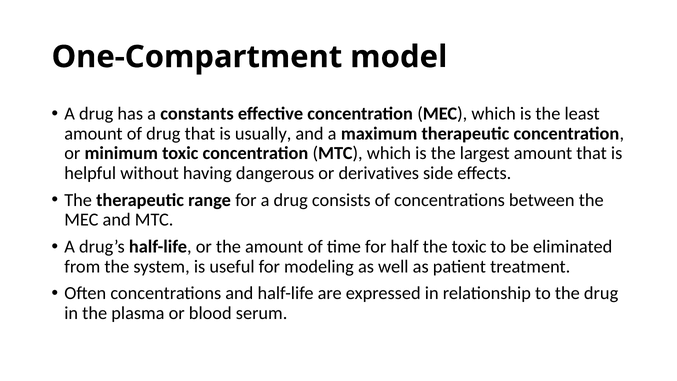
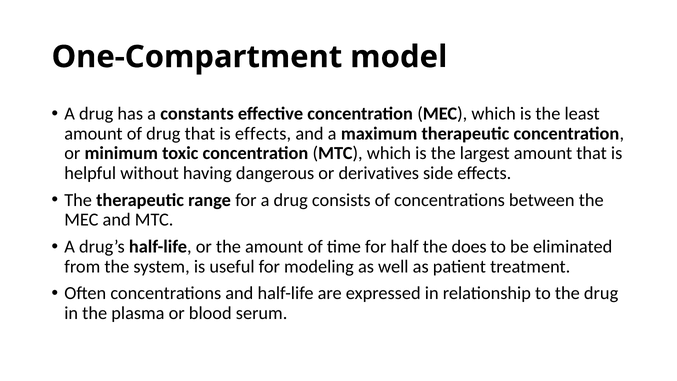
is usually: usually -> effects (263, 133)
the toxic: toxic -> does (469, 247)
